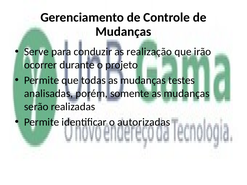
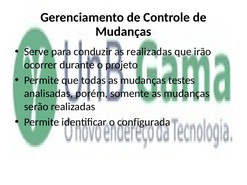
as realização: realização -> realizadas (149, 52)
autorizadas: autorizadas -> configurada (144, 122)
